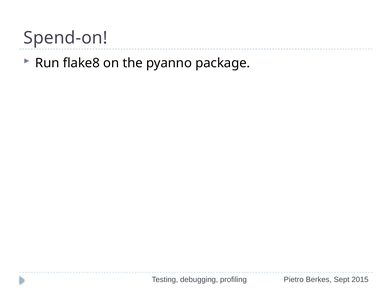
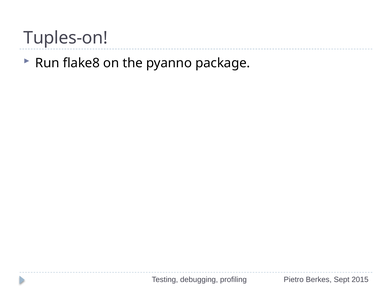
Spend-on: Spend-on -> Tuples-on (66, 38)
